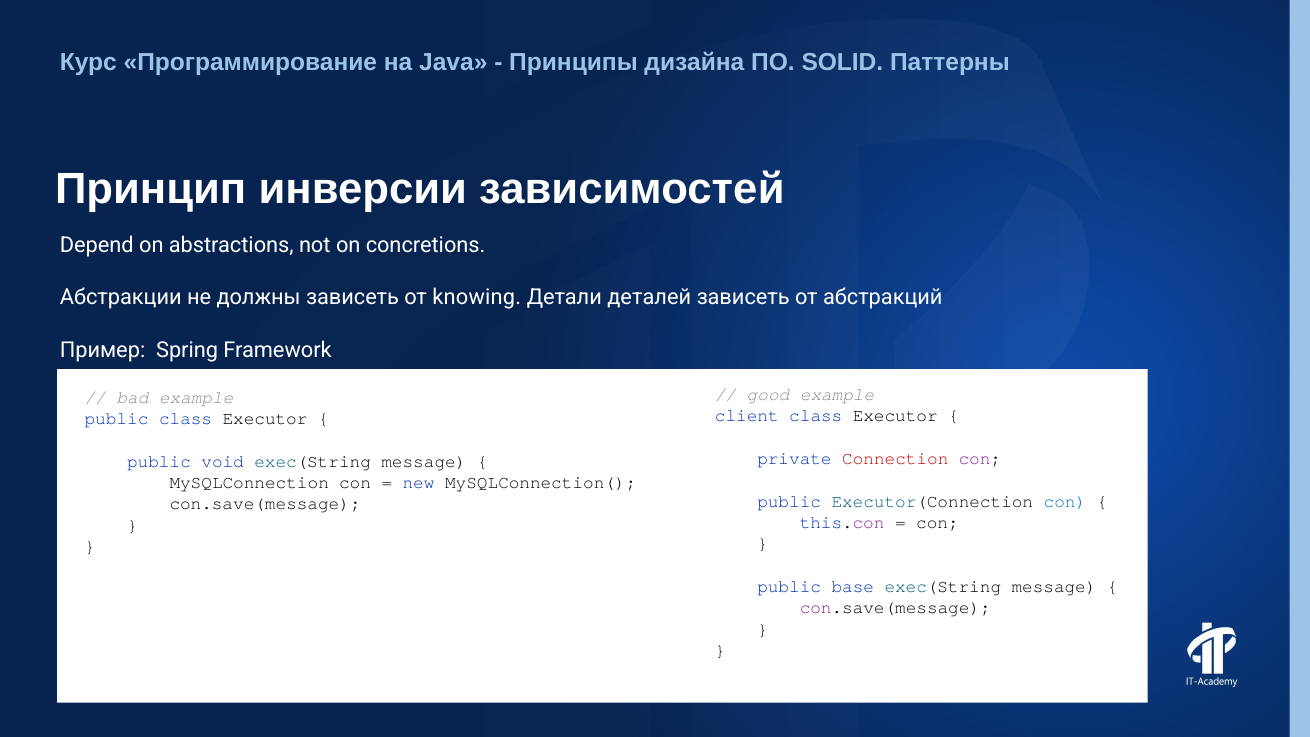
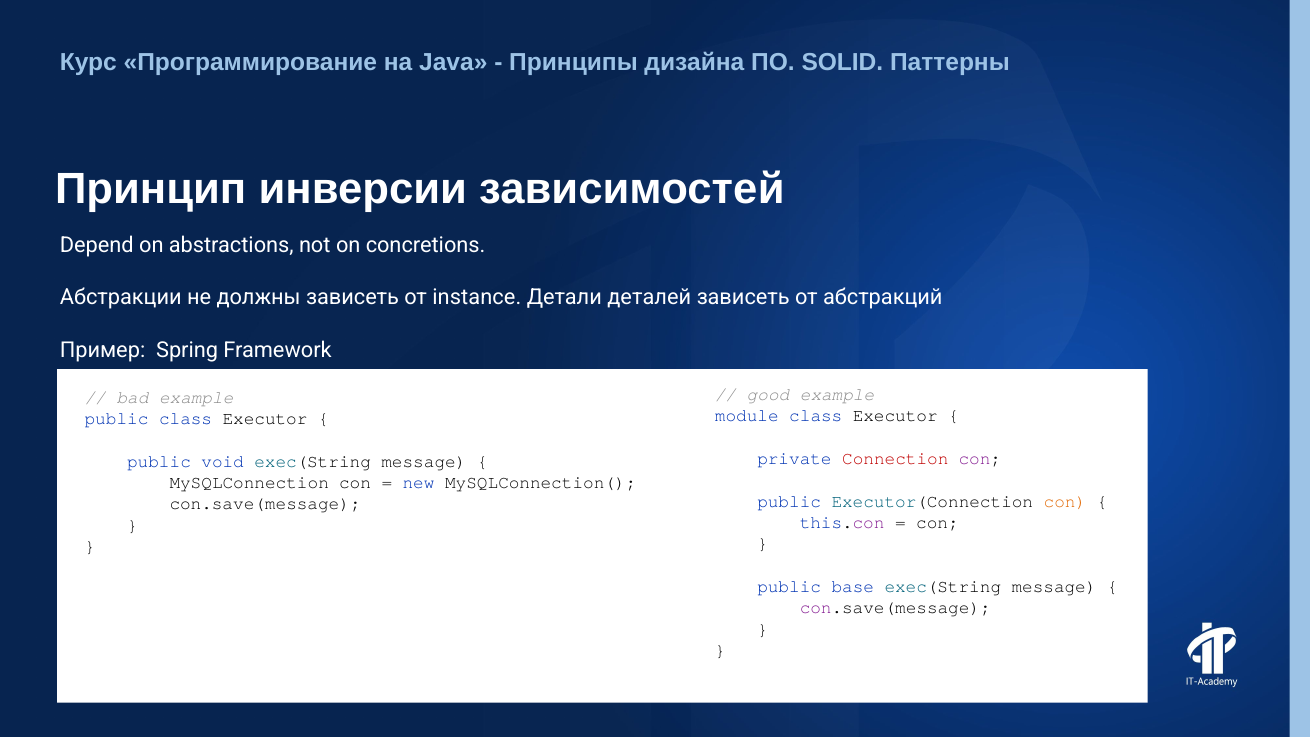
knowing: knowing -> instance (477, 297)
client: client -> module (747, 416)
con colour: blue -> orange (1065, 501)
